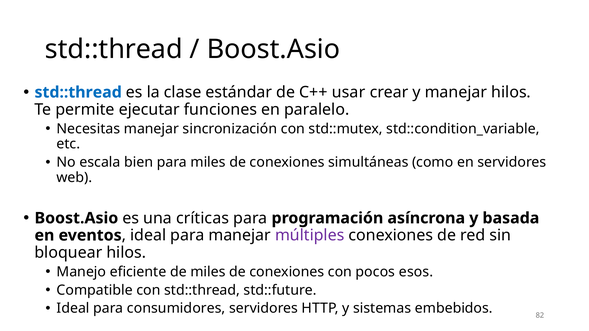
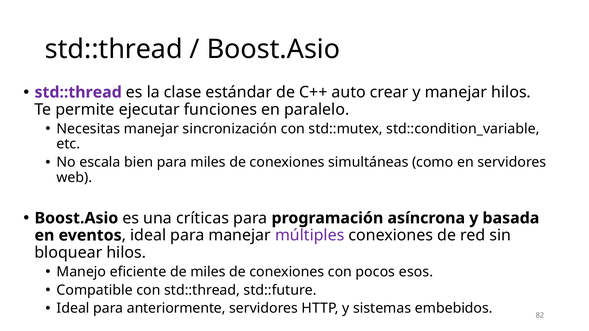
std::thread colour: blue -> purple (78, 92)
usar: usar -> auto (349, 92)
consumidores: consumidores -> anteriormente (176, 309)
